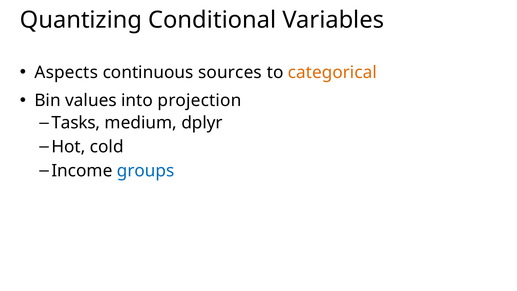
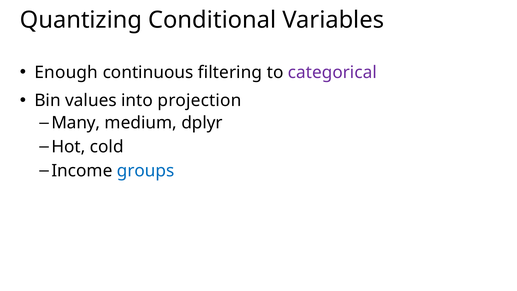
Aspects: Aspects -> Enough (66, 72)
sources: sources -> filtering (230, 72)
categorical colour: orange -> purple (332, 72)
Tasks: Tasks -> Many (76, 123)
